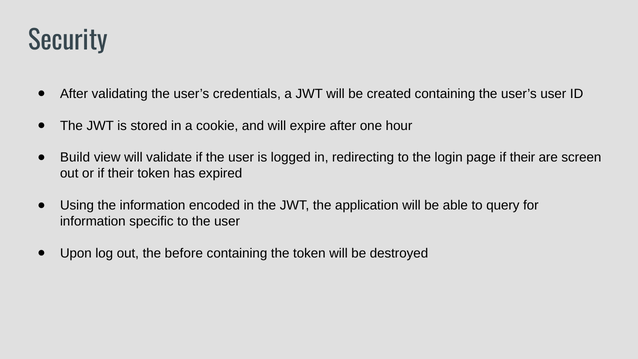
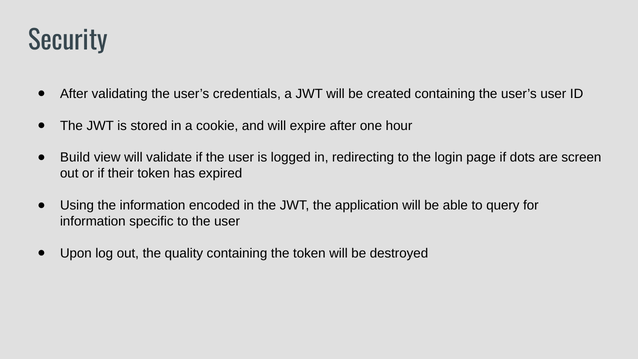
page if their: their -> dots (522, 158)
before: before -> quality (184, 253)
